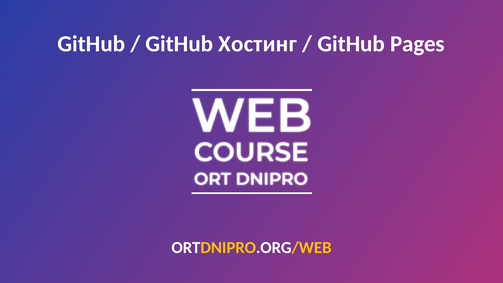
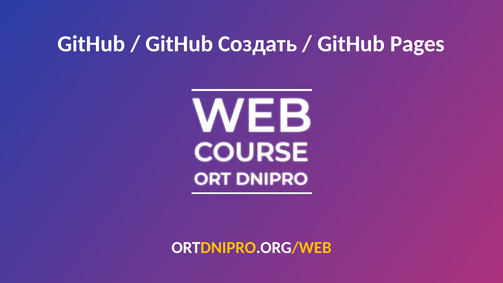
Хостинг: Хостинг -> Создать (258, 44)
